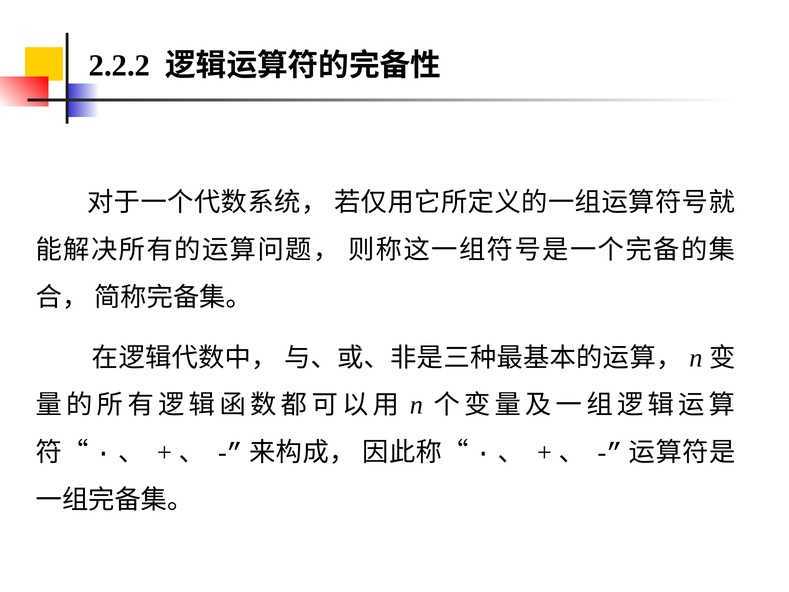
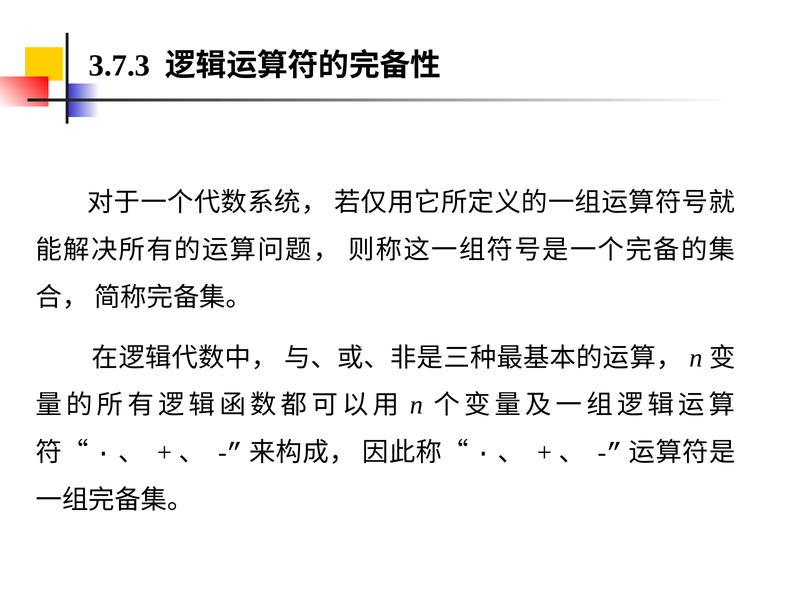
2.2.2: 2.2.2 -> 3.7.3 (120, 66)
